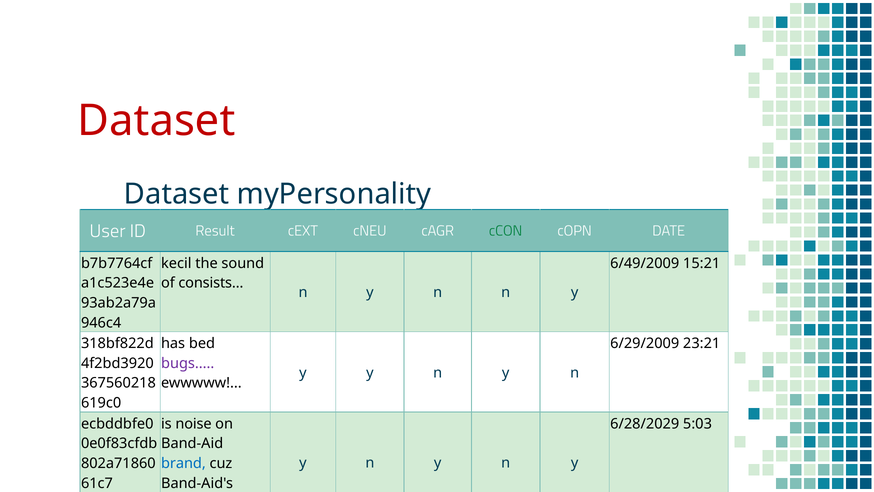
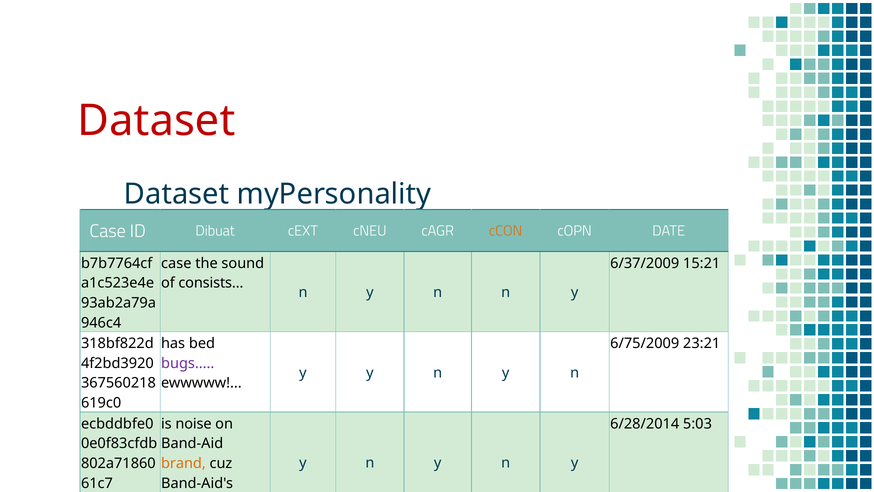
User: User -> Case (108, 231)
Result: Result -> Dibuat (215, 231)
cCON colour: green -> orange (506, 231)
kecil: kecil -> case (176, 263)
6/49/2009: 6/49/2009 -> 6/37/2009 (645, 263)
6/29/2009: 6/29/2009 -> 6/75/2009 (645, 343)
6/28/2029: 6/28/2029 -> 6/28/2014 (645, 423)
brand colour: blue -> orange (183, 463)
